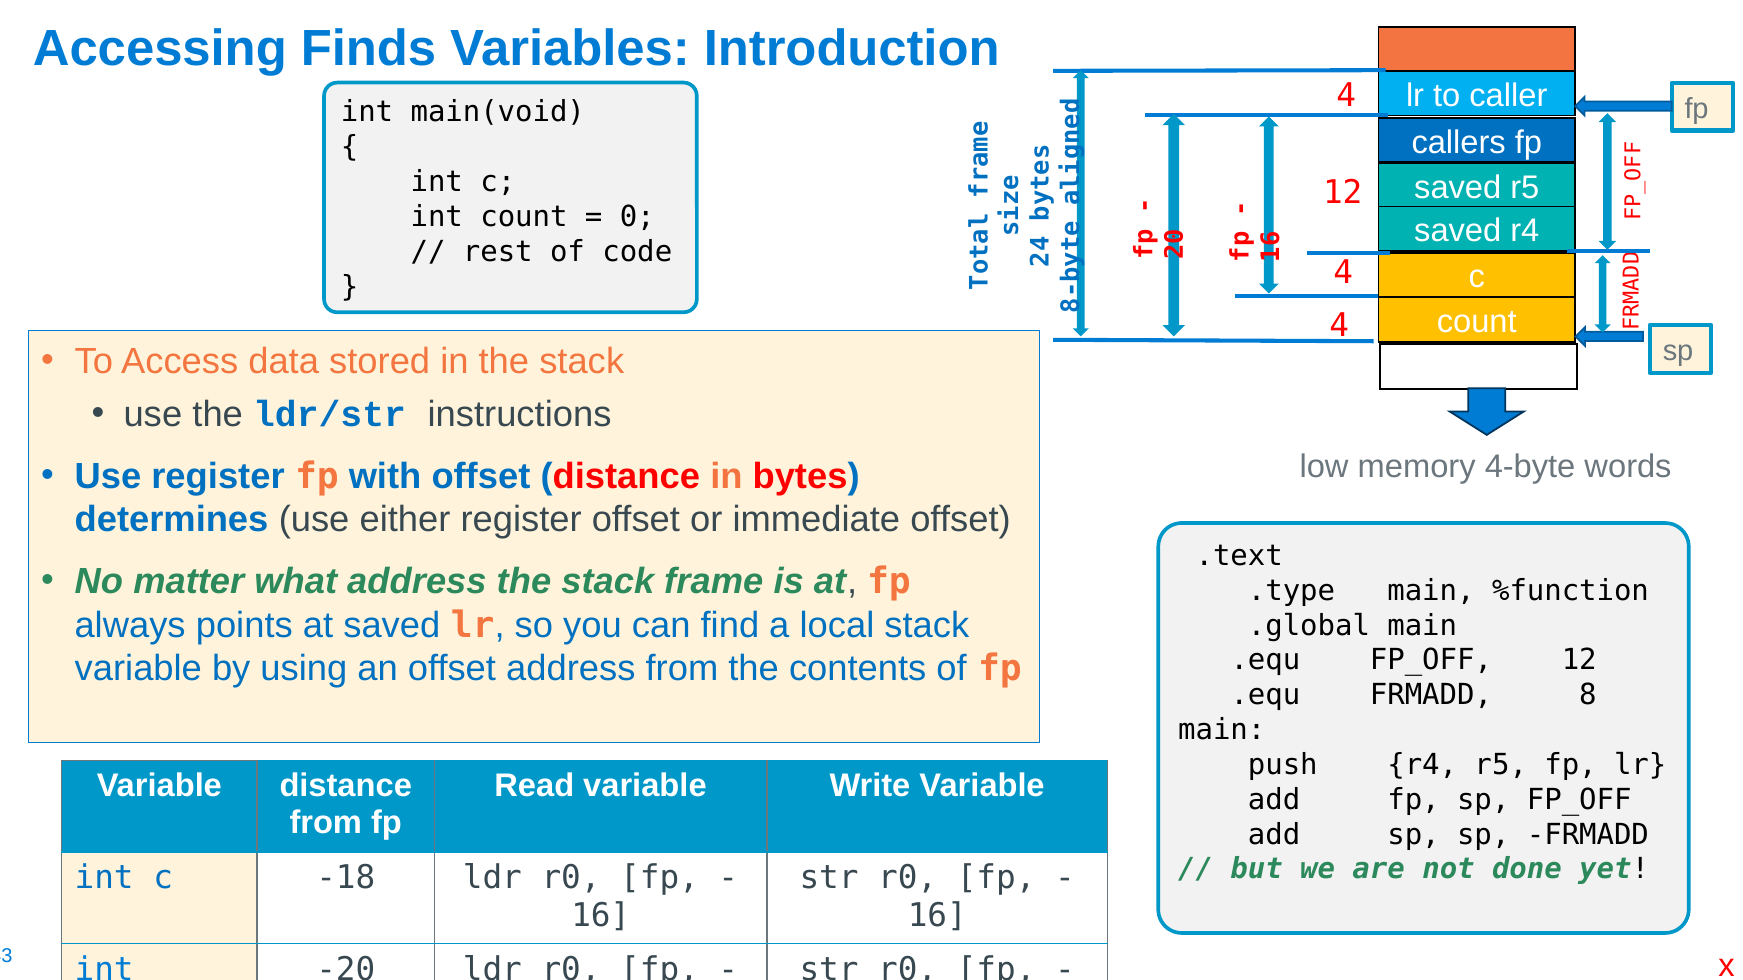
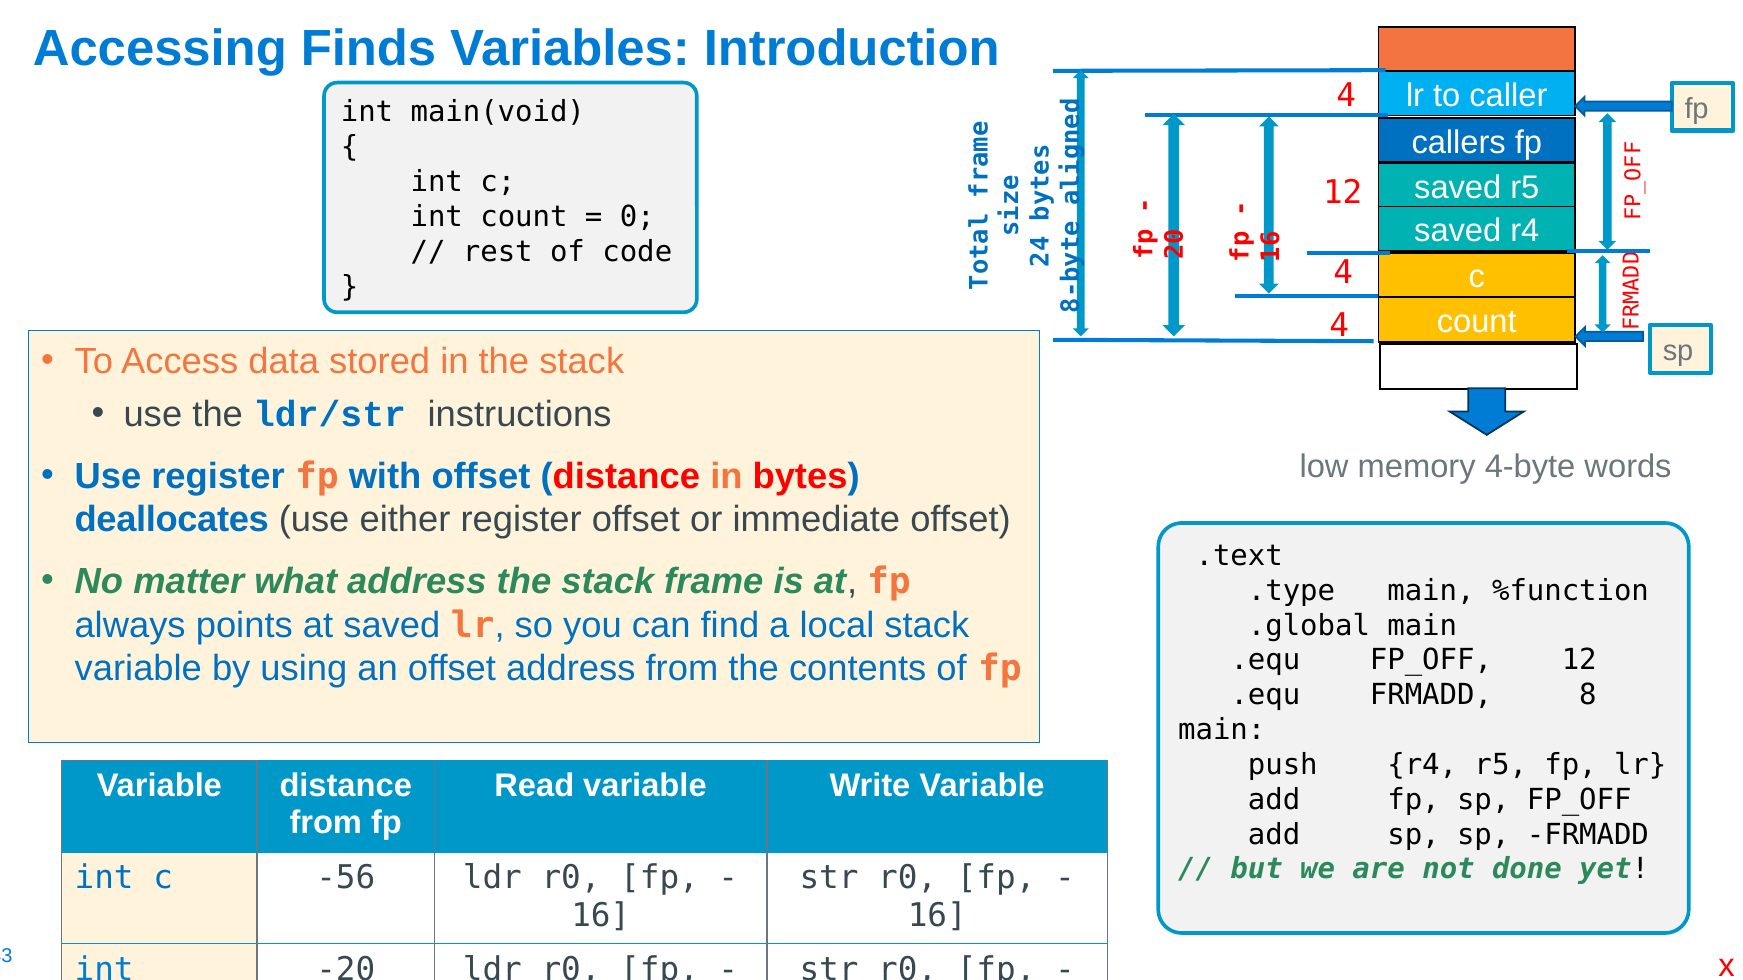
determines: determines -> deallocates (172, 520)
-18: -18 -> -56 (346, 878)
